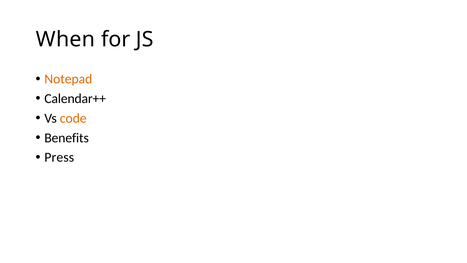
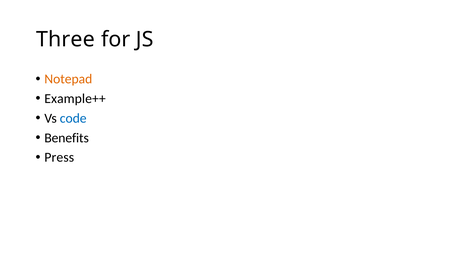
When: When -> Three (66, 39)
Calendar++: Calendar++ -> Example++ (75, 99)
code colour: orange -> blue (73, 118)
